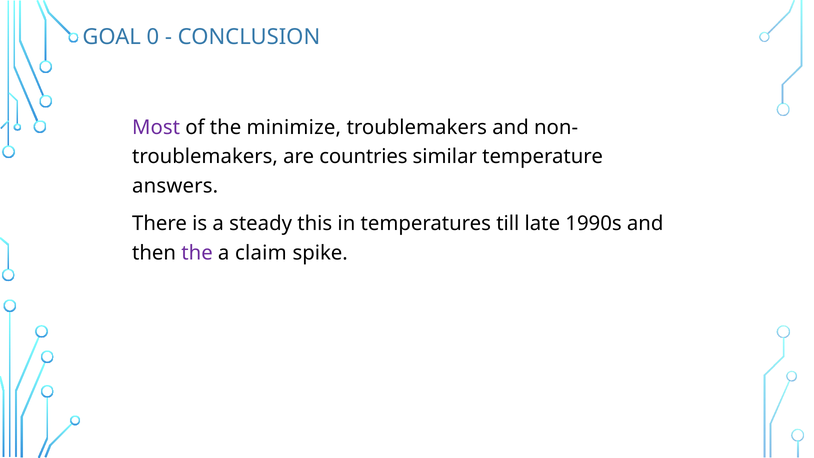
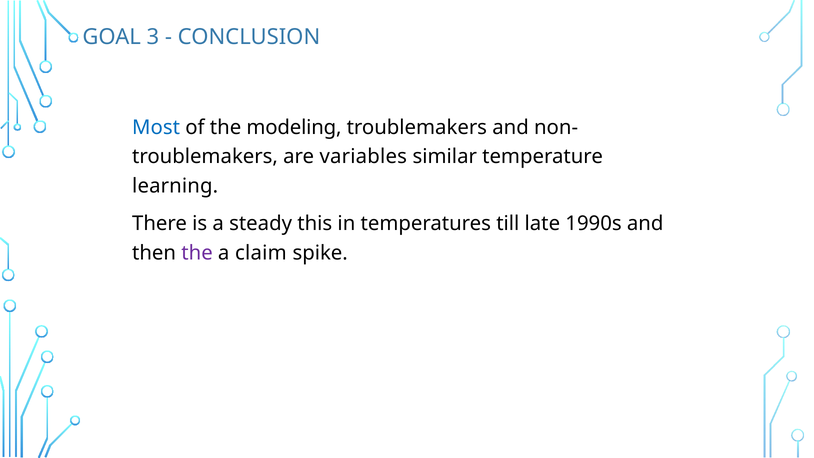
0: 0 -> 3 (153, 37)
Most colour: purple -> blue (156, 127)
minimize: minimize -> modeling (294, 127)
countries: countries -> variables (363, 157)
answers: answers -> learning (175, 186)
